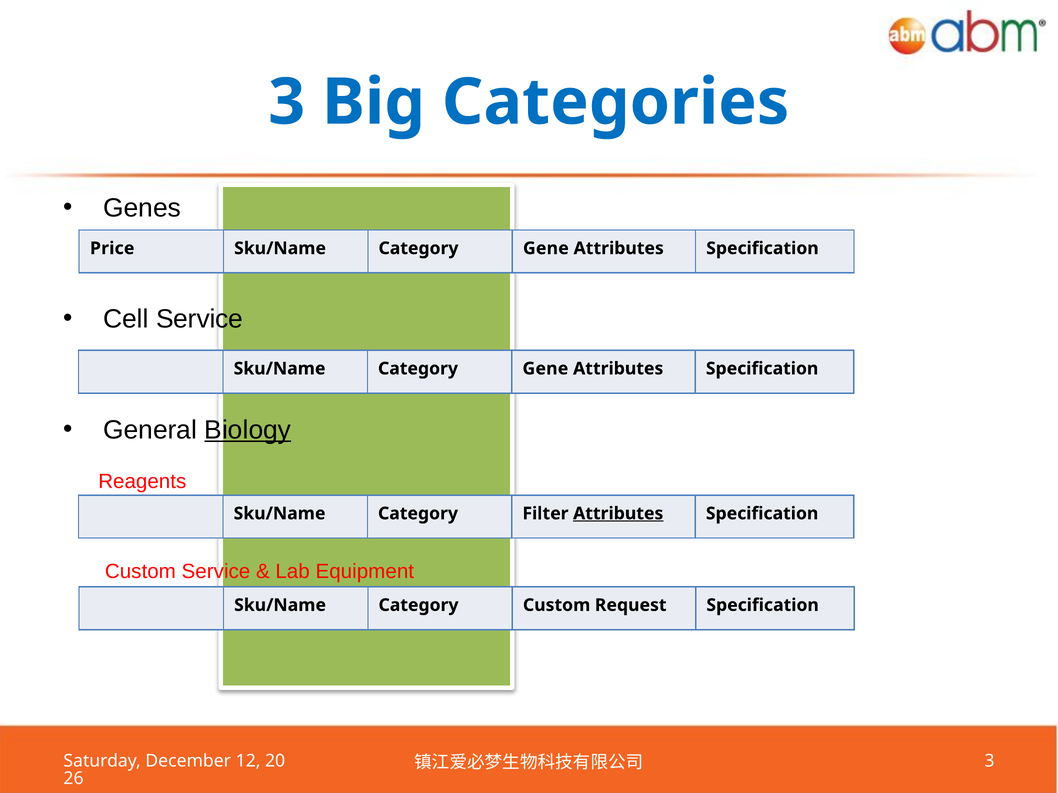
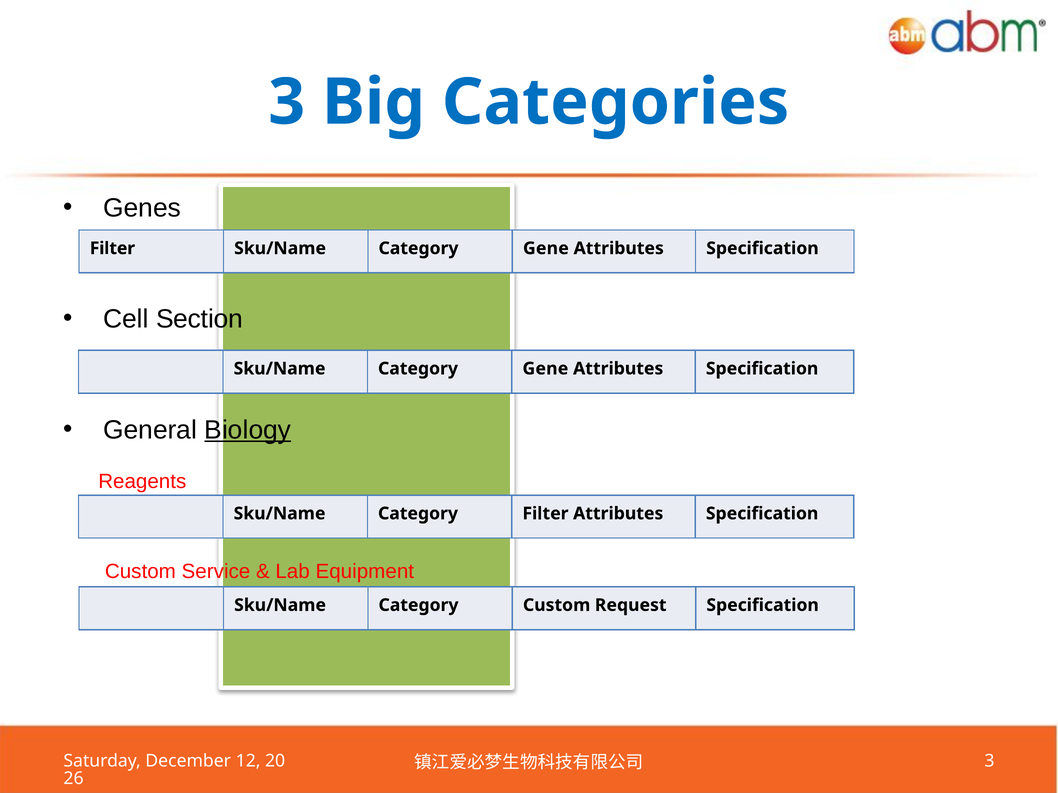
Price: Price -> Filter (112, 248)
Cell Service: Service -> Section (199, 319)
Attributes underline: present -> none (618, 514)
